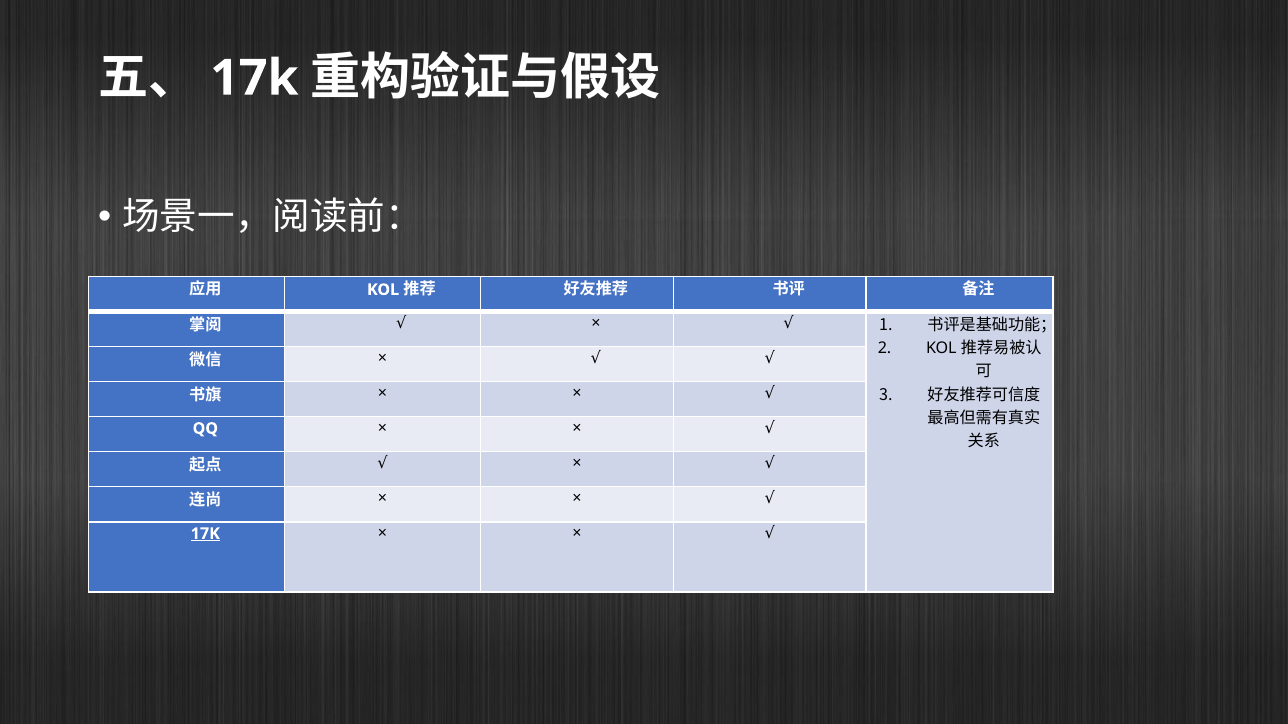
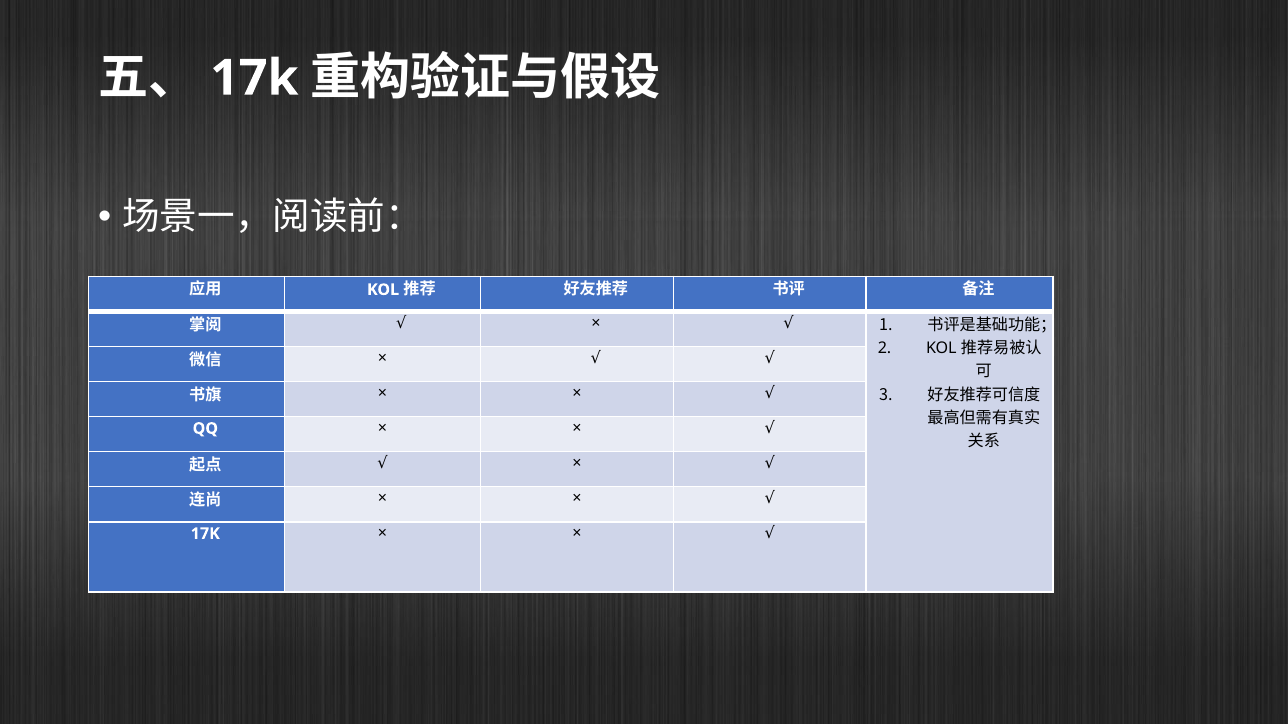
17K underline: present -> none (205, 534)
